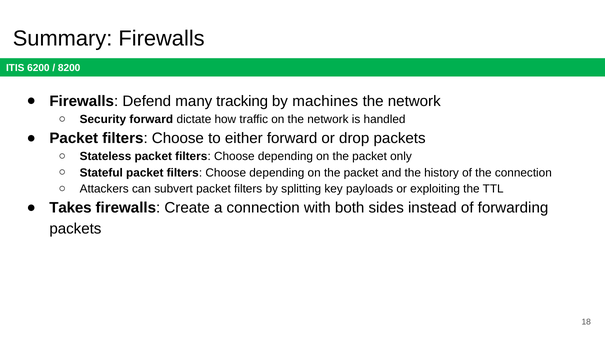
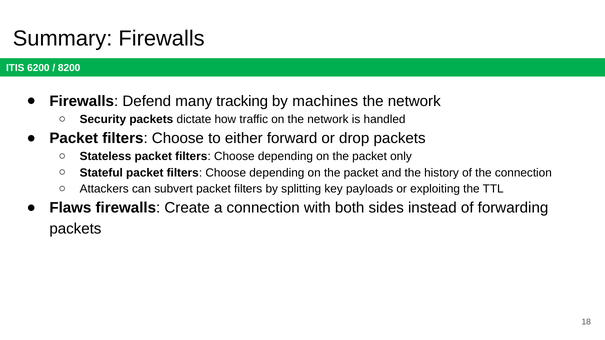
Security forward: forward -> packets (151, 119)
Takes: Takes -> Flaws (70, 208)
